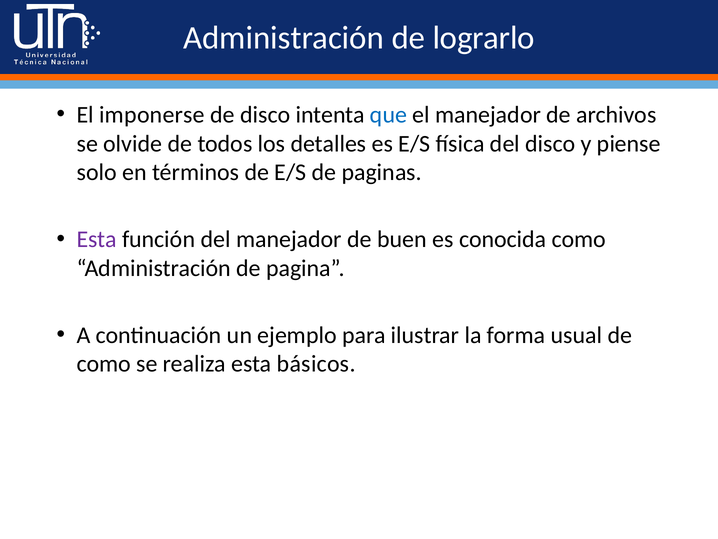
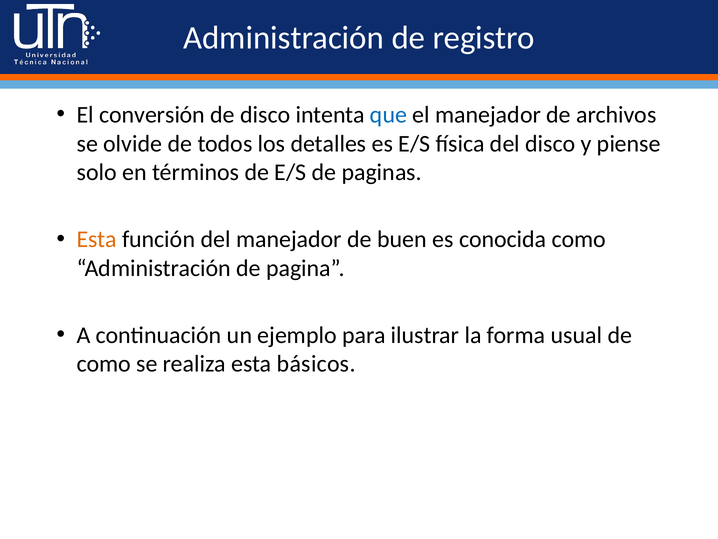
lograrlo: lograrlo -> registro (484, 38)
imponerse: imponerse -> conversión (152, 115)
Esta colour: purple -> orange (97, 239)
